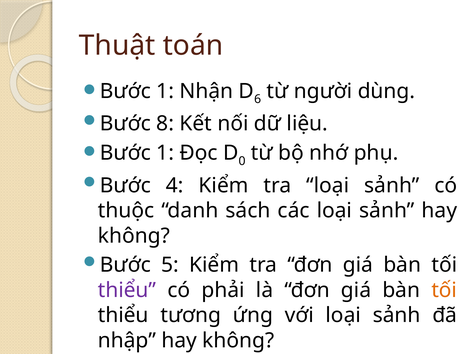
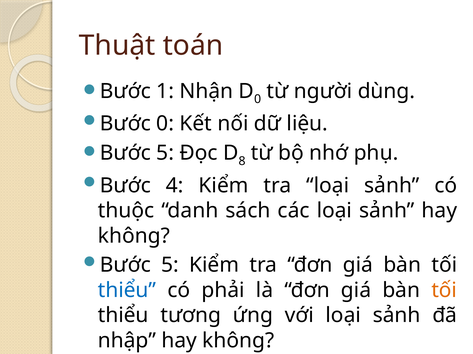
6: 6 -> 0 (258, 99)
Bước 8: 8 -> 0 (165, 124)
1: 1 -> 5 (165, 153)
0: 0 -> 8 (242, 161)
thiểu colour: purple -> blue (127, 291)
